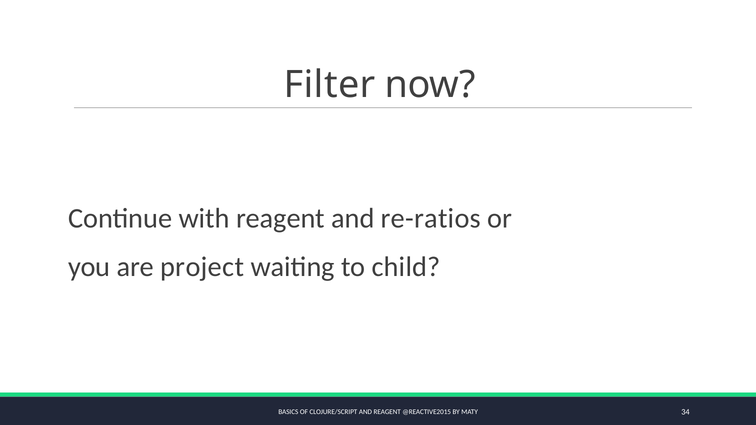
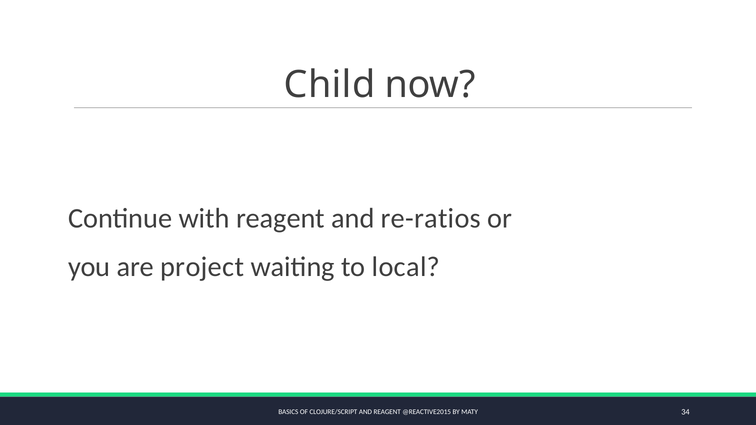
Filter: Filter -> Child (330, 85)
child: child -> local (406, 267)
